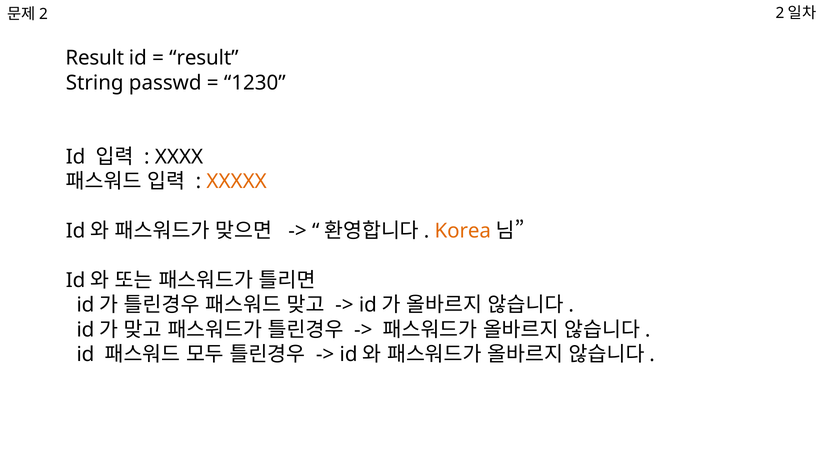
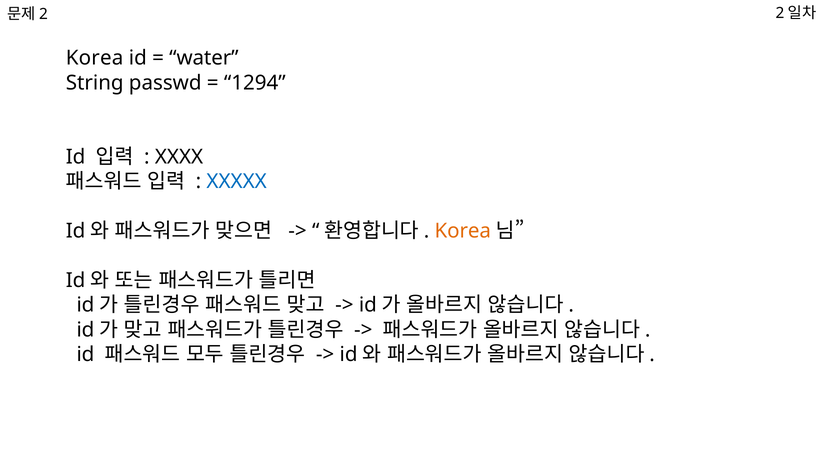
Result: Result -> Korea (95, 58)
result: result -> water (204, 58)
1230: 1230 -> 1294 (255, 83)
XXXXX colour: orange -> blue (237, 181)
